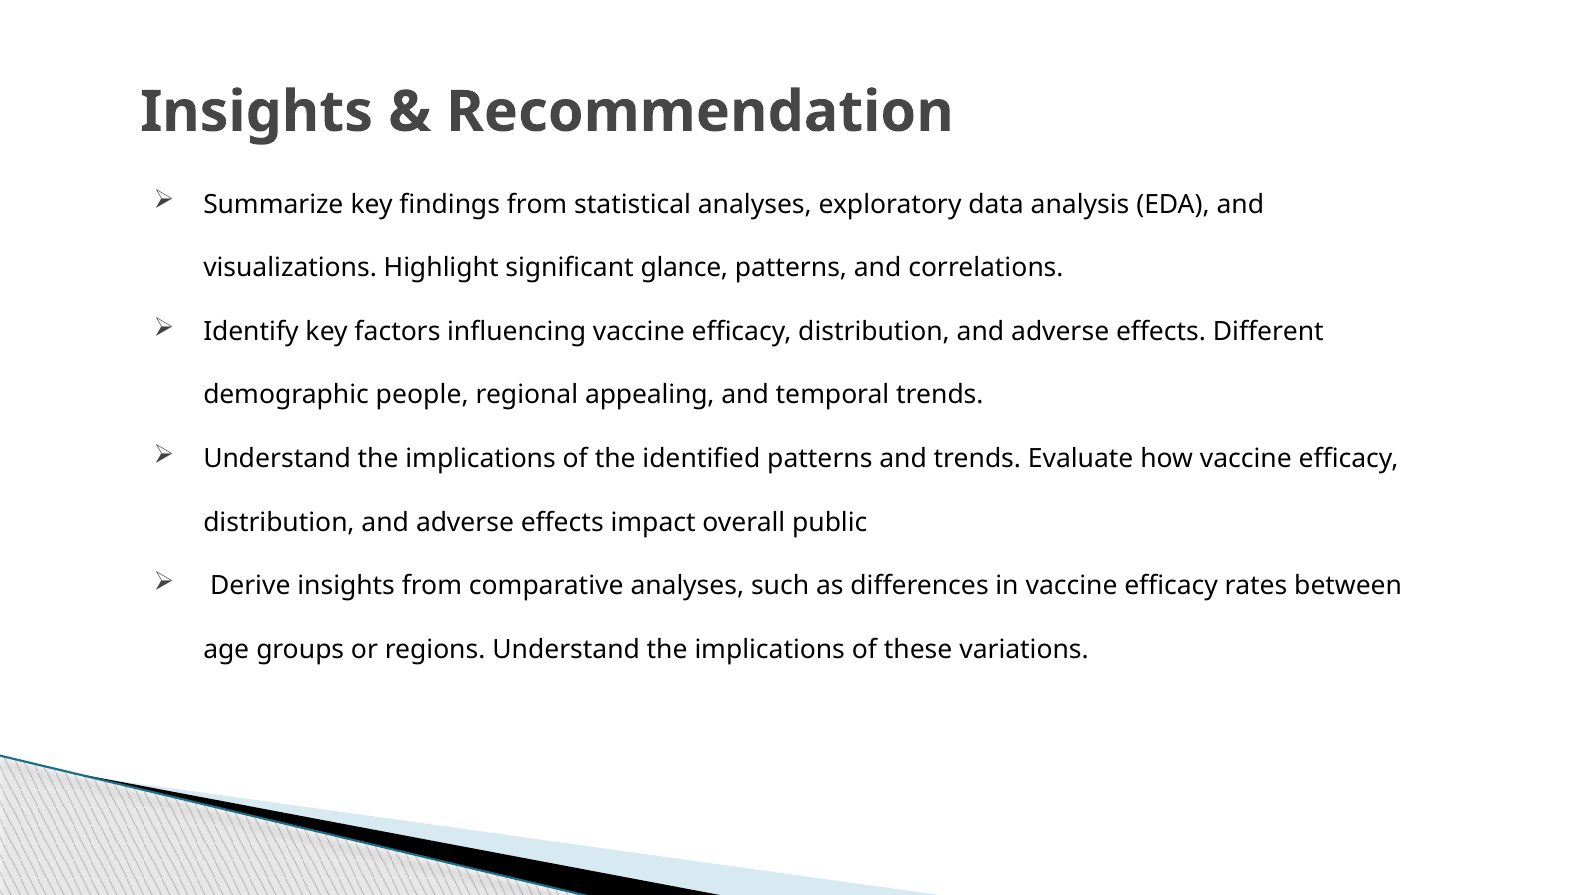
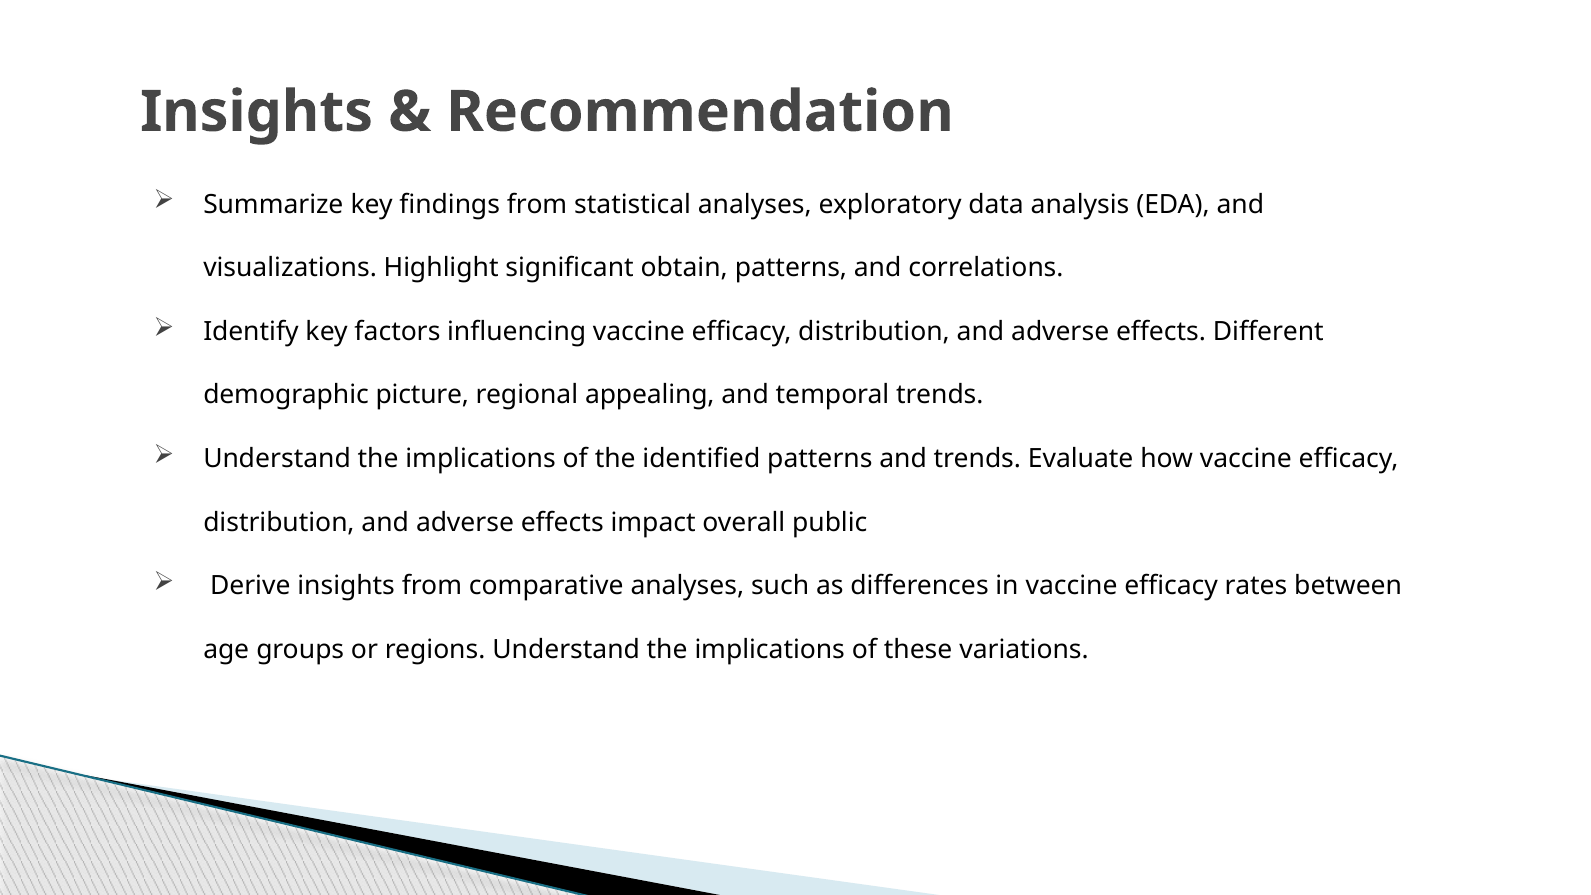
glance: glance -> obtain (684, 268)
people: people -> picture (422, 395)
